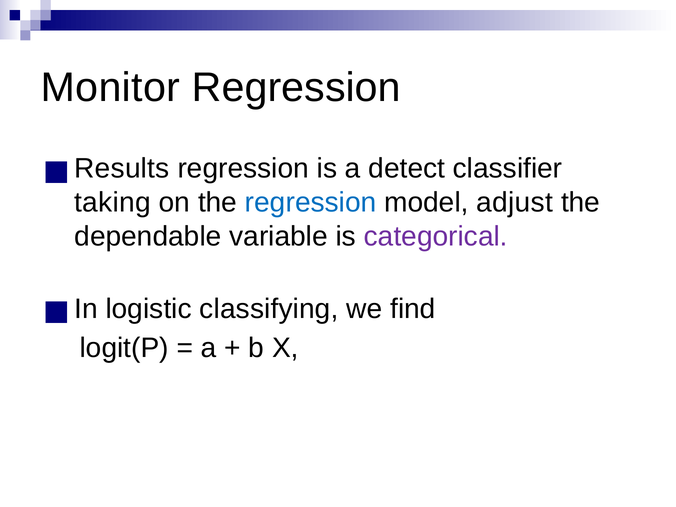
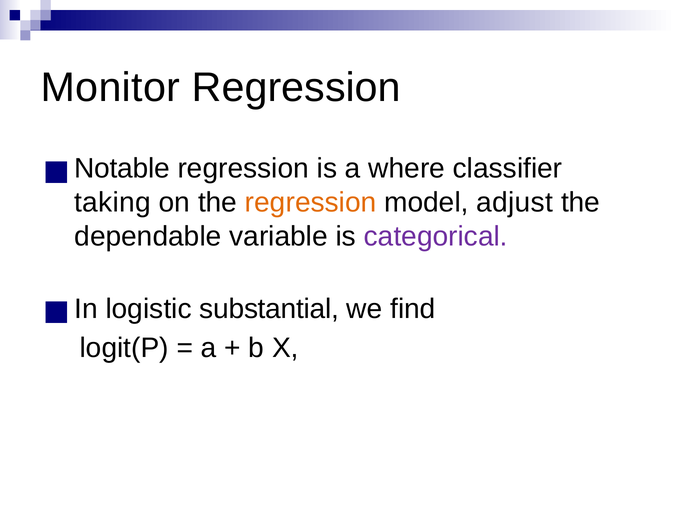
Results: Results -> Notable (122, 169)
detect: detect -> where (407, 169)
regression colour: blue -> orange (311, 203)
classifying: classifying -> substantial (269, 309)
